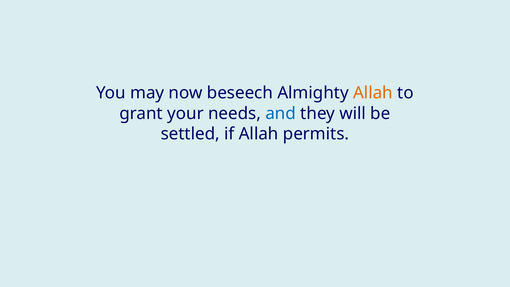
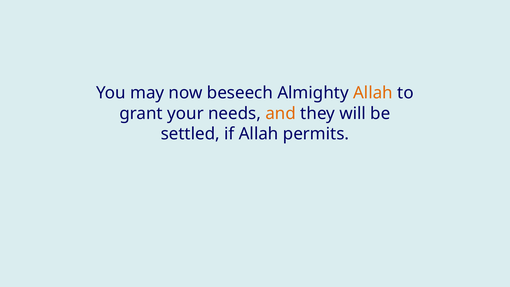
and colour: blue -> orange (281, 113)
